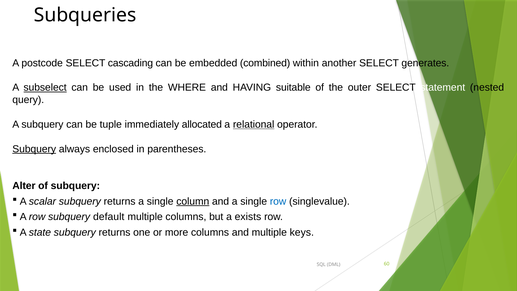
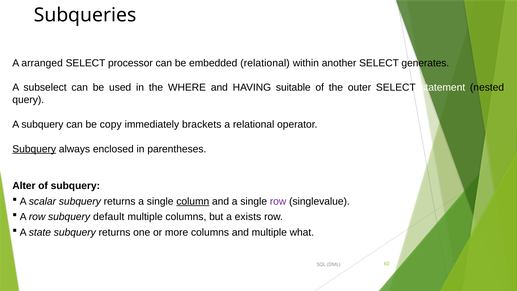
postcode: postcode -> arranged (42, 63)
cascading: cascading -> processor (130, 63)
embedded combined: combined -> relational (265, 63)
subselect underline: present -> none (45, 88)
tuple: tuple -> copy (111, 124)
allocated: allocated -> brackets (202, 124)
relational underline: present -> none (254, 124)
row colour: blue -> purple (278, 201)
keys: keys -> what (302, 232)
